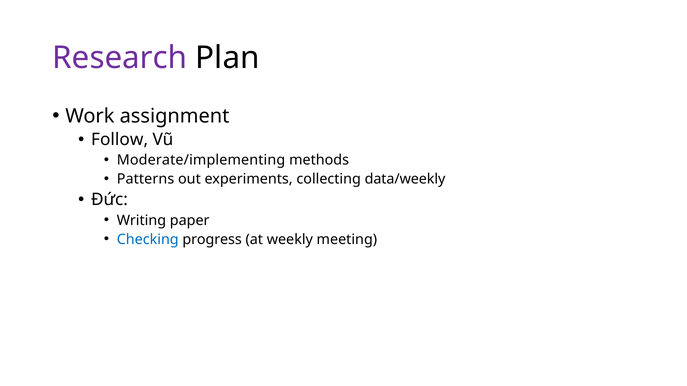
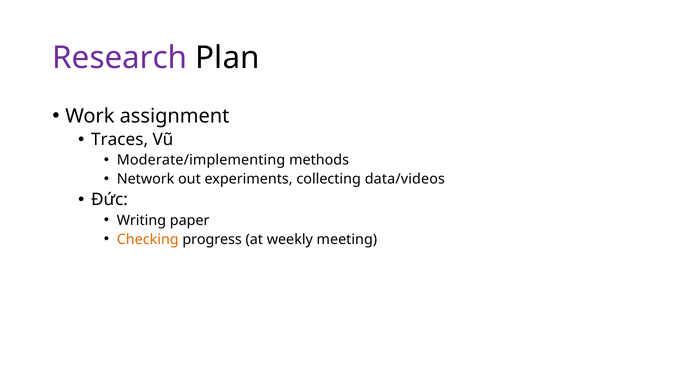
Follow: Follow -> Traces (120, 140)
Patterns: Patterns -> Network (146, 179)
data/weekly: data/weekly -> data/videos (405, 179)
Checking colour: blue -> orange (148, 240)
